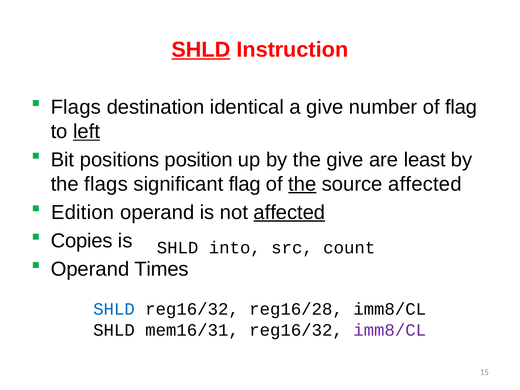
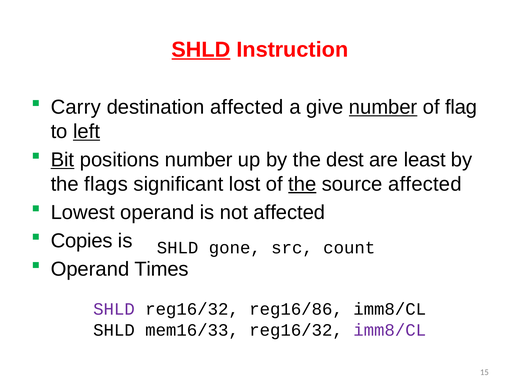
Flags: Flags -> Carry (76, 107)
destination identical: identical -> affected (247, 107)
number underline: none -> present (383, 107)
Bit underline: none -> present (62, 160)
positions position: position -> number (199, 160)
the give: give -> dest (345, 160)
significant flag: flag -> lost (245, 184)
Edition: Edition -> Lowest (83, 212)
affected underline: present -> none (289, 212)
into: into -> gone (235, 248)
SHLD colour: blue -> purple (114, 309)
reg16/28: reg16/28 -> reg16/86 (296, 309)
mem16/31: mem16/31 -> mem16/33 (192, 330)
